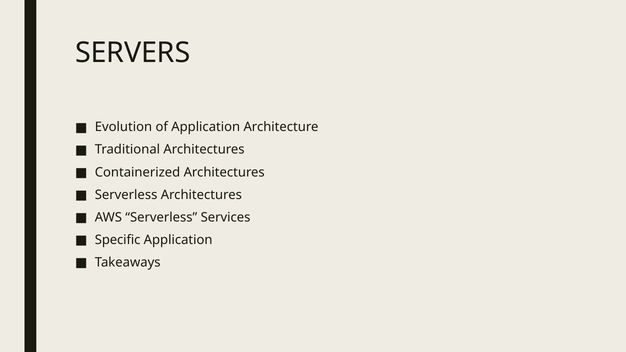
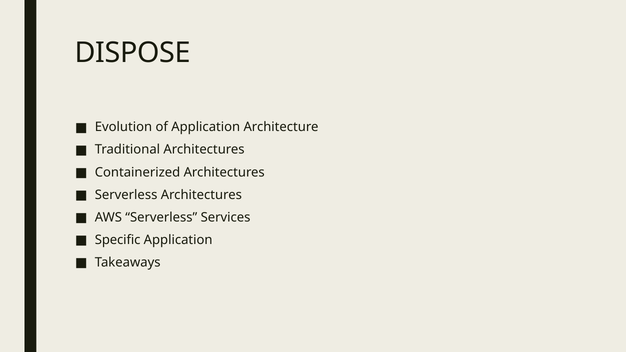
SERVERS: SERVERS -> DISPOSE (133, 53)
